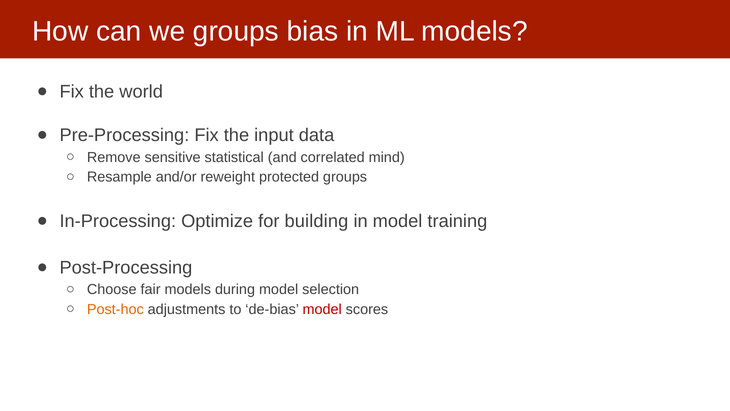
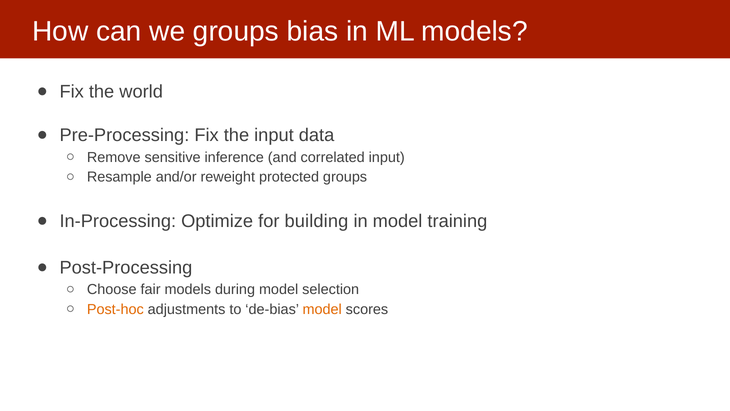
statistical: statistical -> inference (234, 157)
correlated mind: mind -> input (387, 157)
model colour: red -> orange (322, 309)
